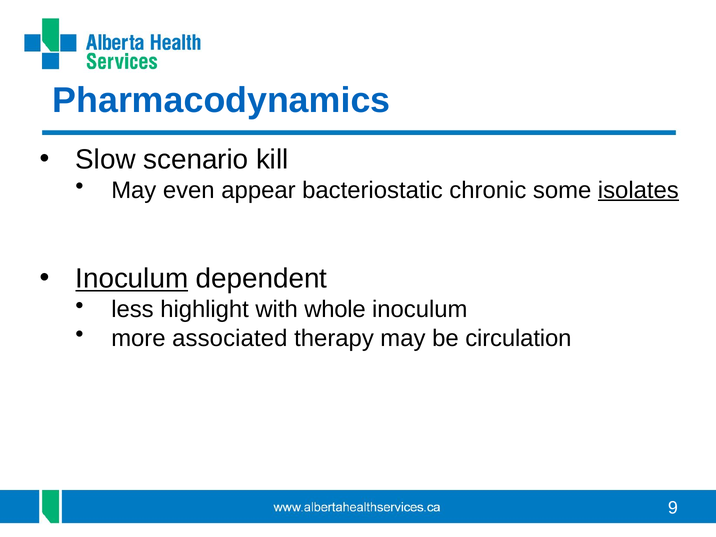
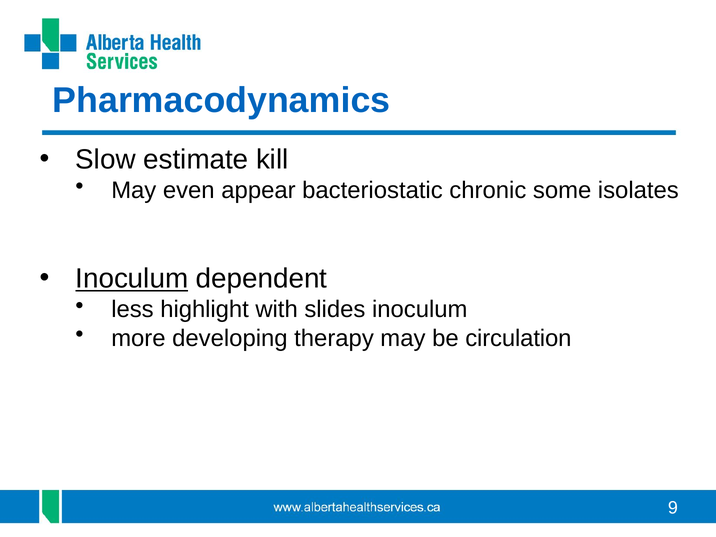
scenario: scenario -> estimate (196, 159)
isolates underline: present -> none (638, 190)
whole: whole -> slides (335, 310)
associated: associated -> developing (230, 338)
